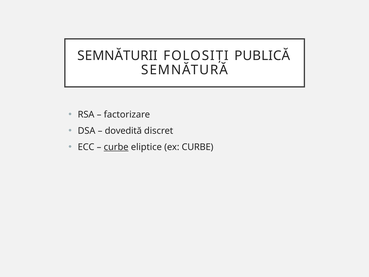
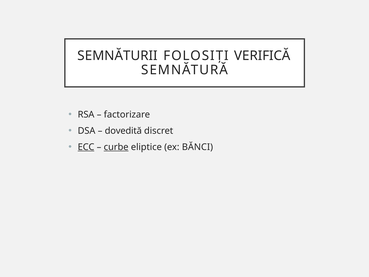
PUBLICĂ: PUBLICĂ -> VERIFICĂ (262, 56)
ECC underline: none -> present (86, 147)
ex CURBE: CURBE -> BĂNCI (197, 147)
